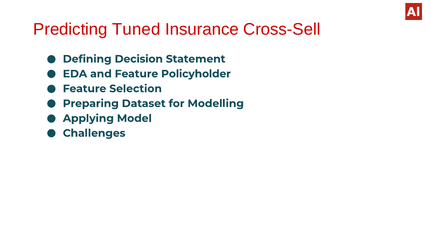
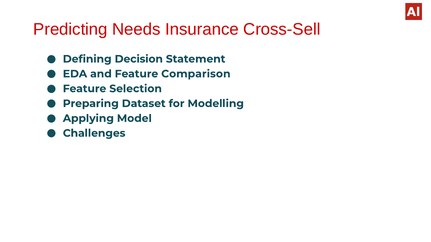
Tuned: Tuned -> Needs (136, 29)
Policyholder: Policyholder -> Comparison (196, 74)
